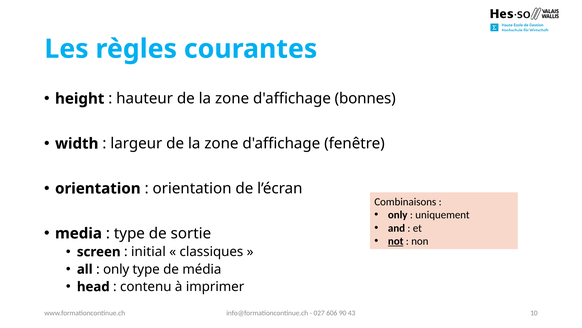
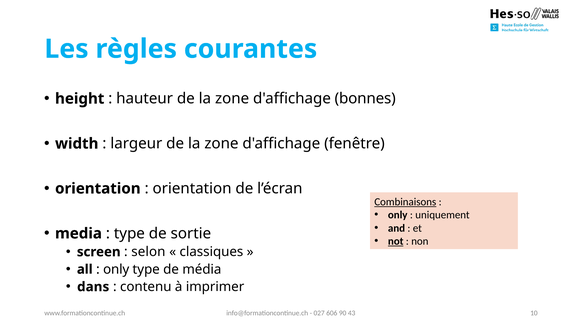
Combinaisons underline: none -> present (405, 201)
initial: initial -> selon (148, 251)
head: head -> dans (93, 286)
